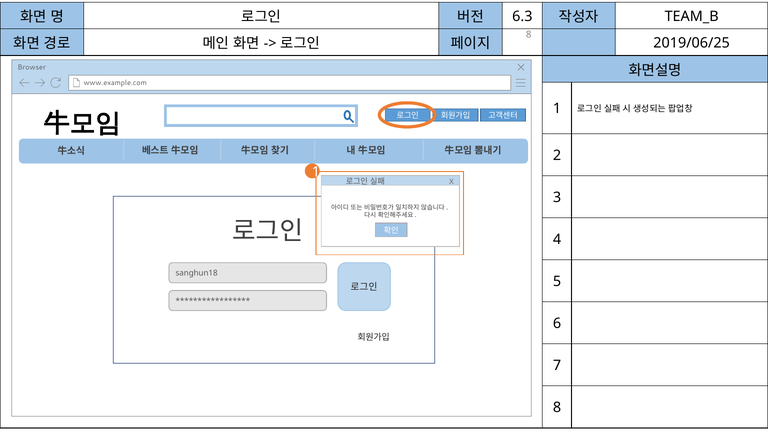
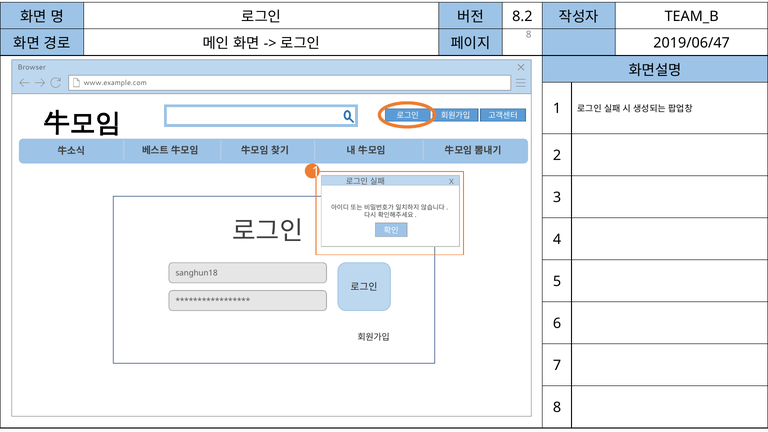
6.3: 6.3 -> 8.2 (522, 16)
2019/06/25: 2019/06/25 -> 2019/06/47 (692, 43)
